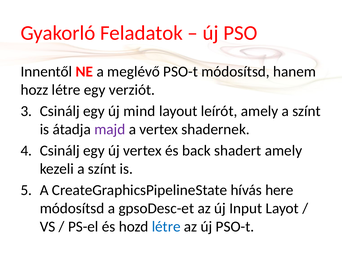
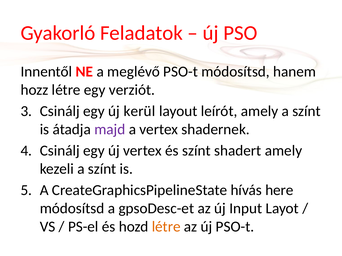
mind: mind -> kerül (139, 111)
és back: back -> színt (196, 151)
létre colour: blue -> orange (166, 227)
